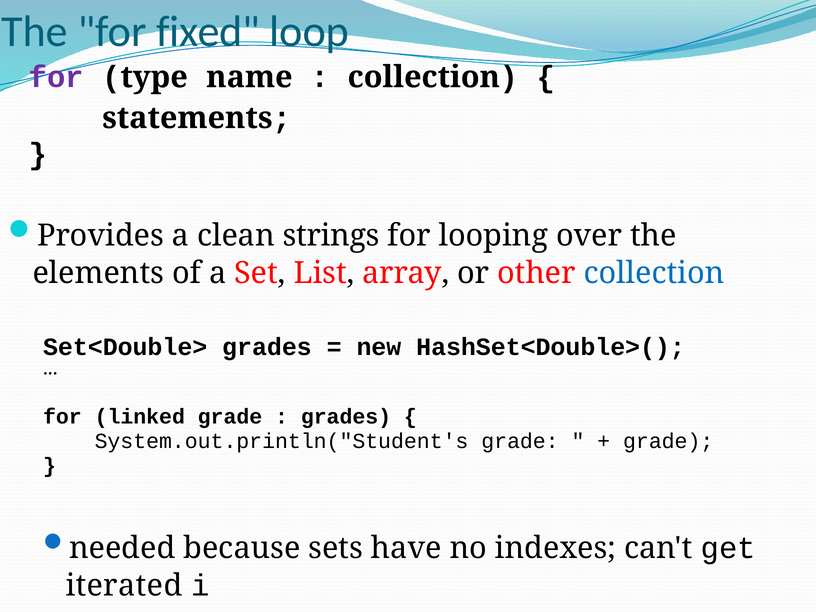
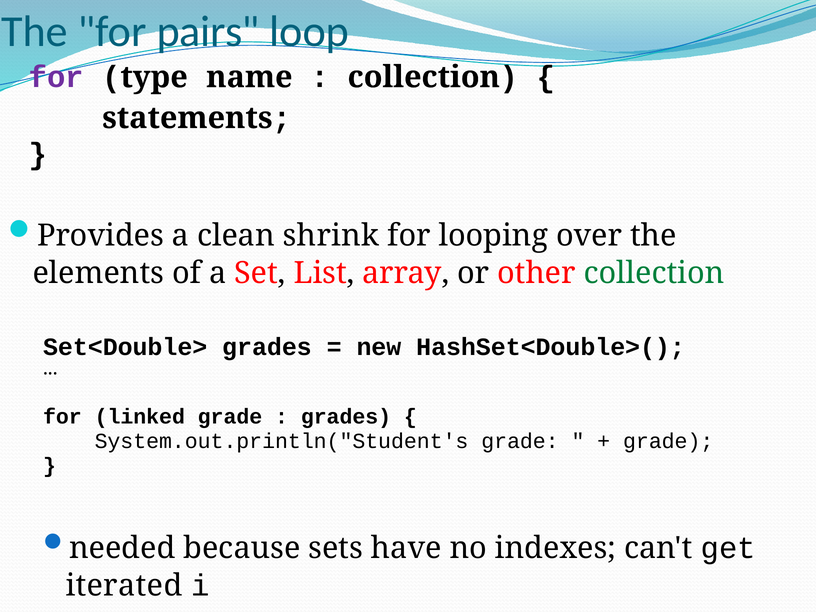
fixed: fixed -> pairs (208, 31)
strings: strings -> shrink (331, 236)
collection colour: blue -> green (654, 273)
